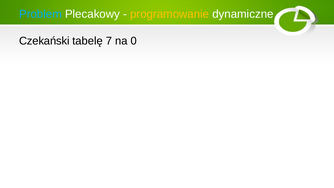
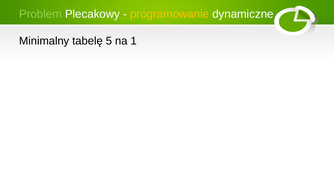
Problem colour: light blue -> light green (41, 14)
Czekański: Czekański -> Minimalny (44, 41)
7: 7 -> 5 (109, 41)
0: 0 -> 1 (134, 41)
